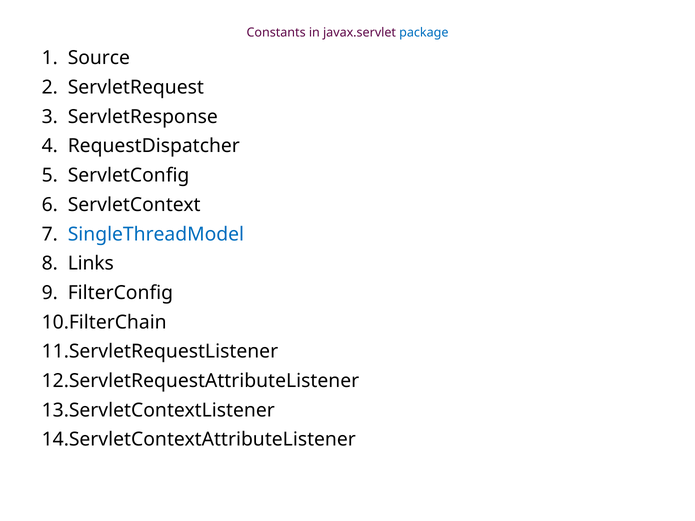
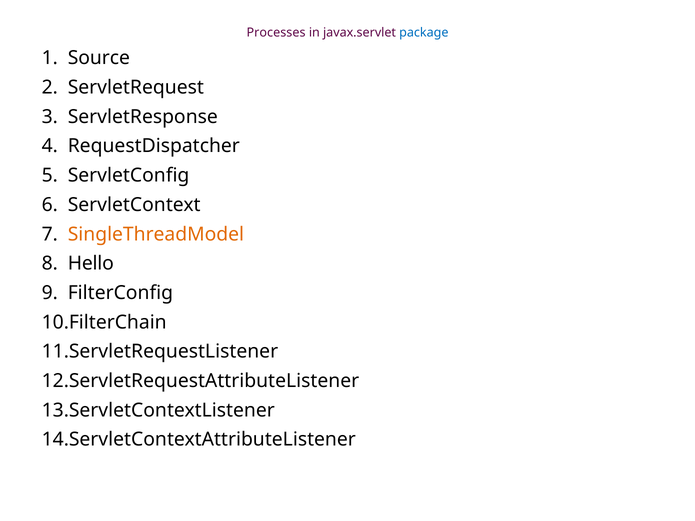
Constants: Constants -> Processes (276, 33)
SingleThreadModel colour: blue -> orange (156, 234)
Links: Links -> Hello (91, 264)
